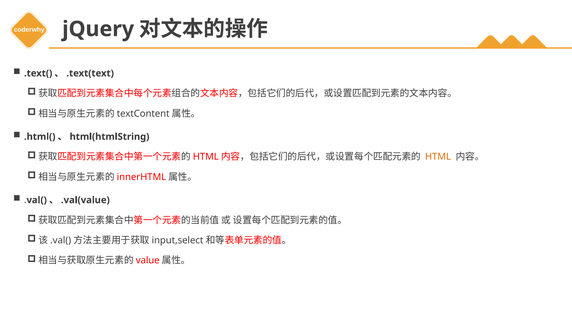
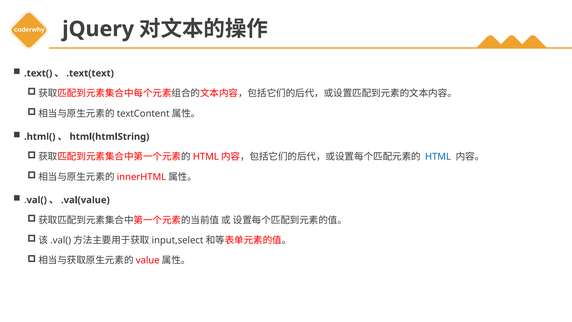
HTML colour: orange -> blue (438, 157)
